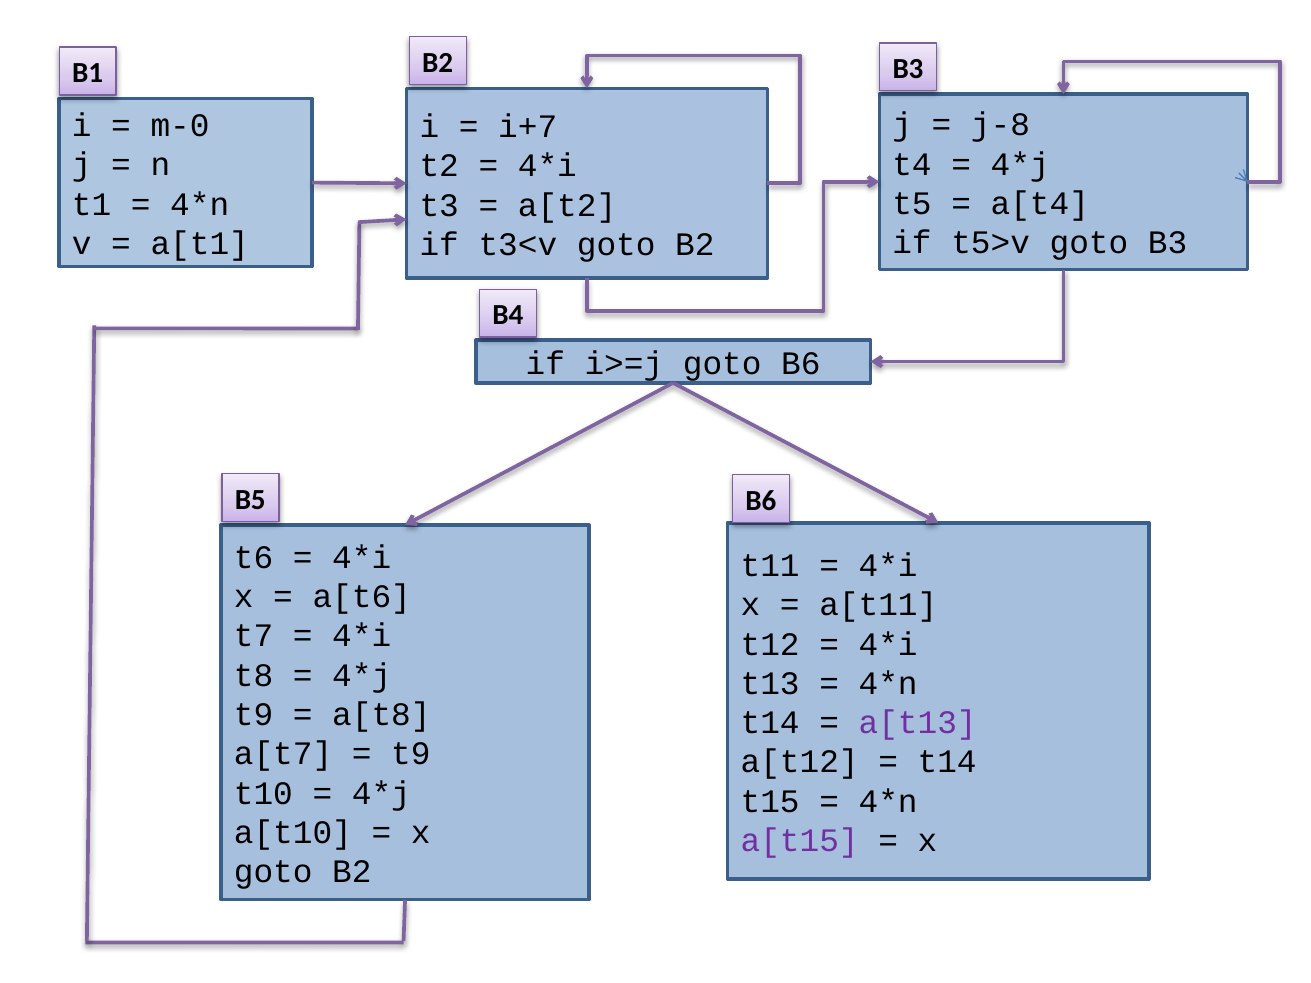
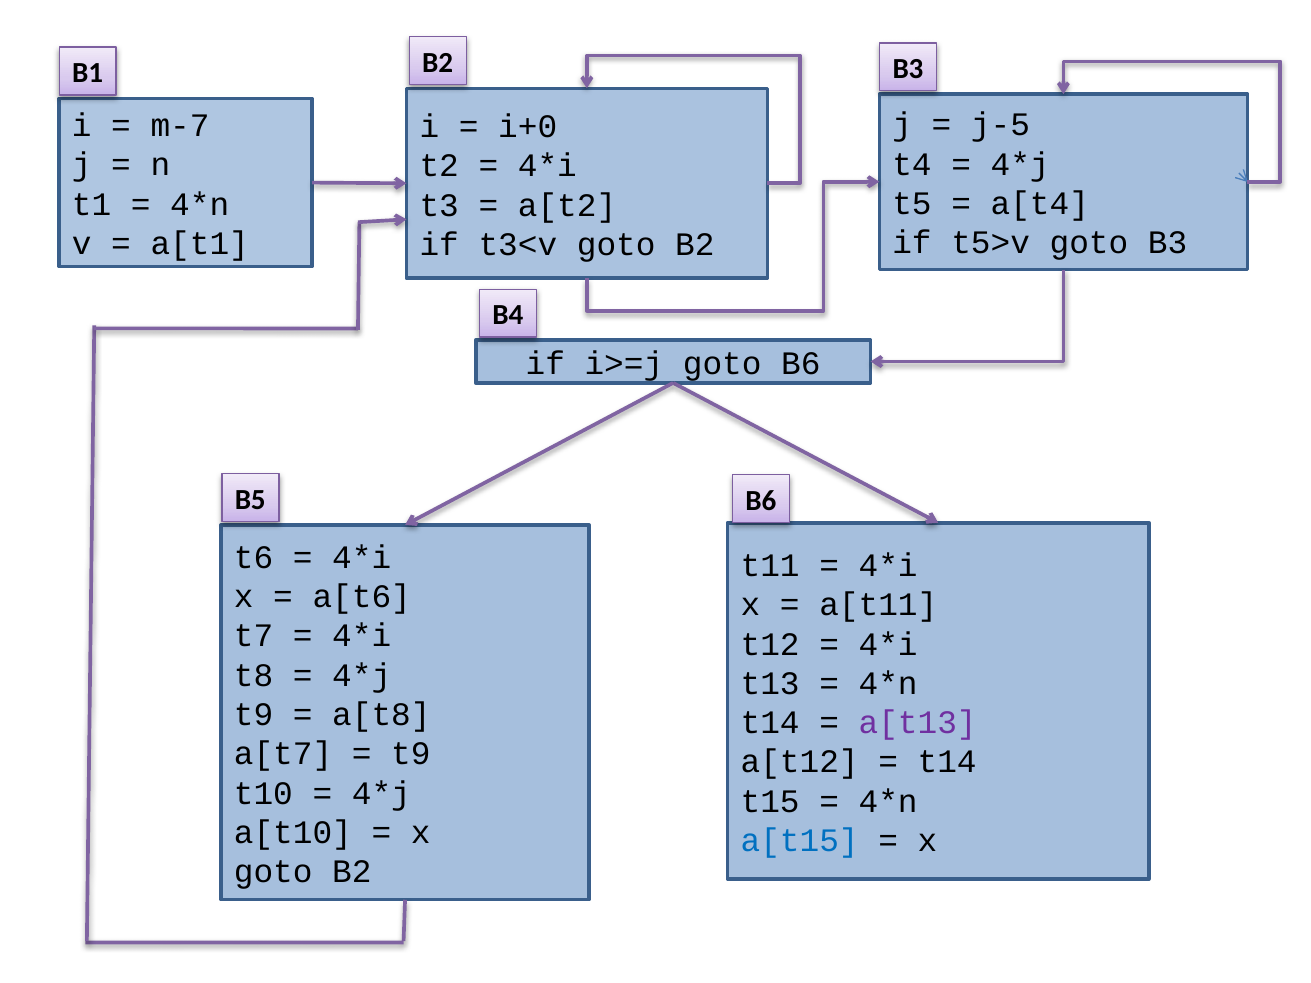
j-8: j-8 -> j-5 (1000, 125)
m-0: m-0 -> m-7 (180, 126)
i+7: i+7 -> i+0 (528, 127)
a[t15 colour: purple -> blue (800, 841)
